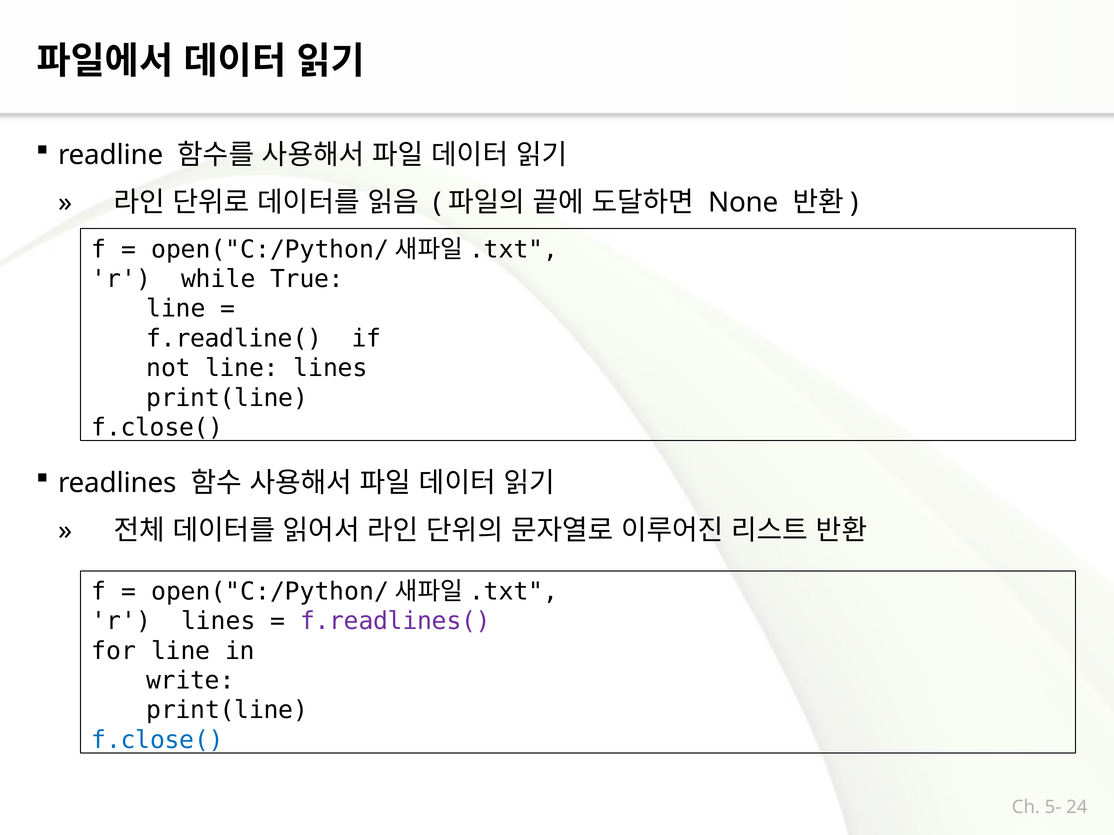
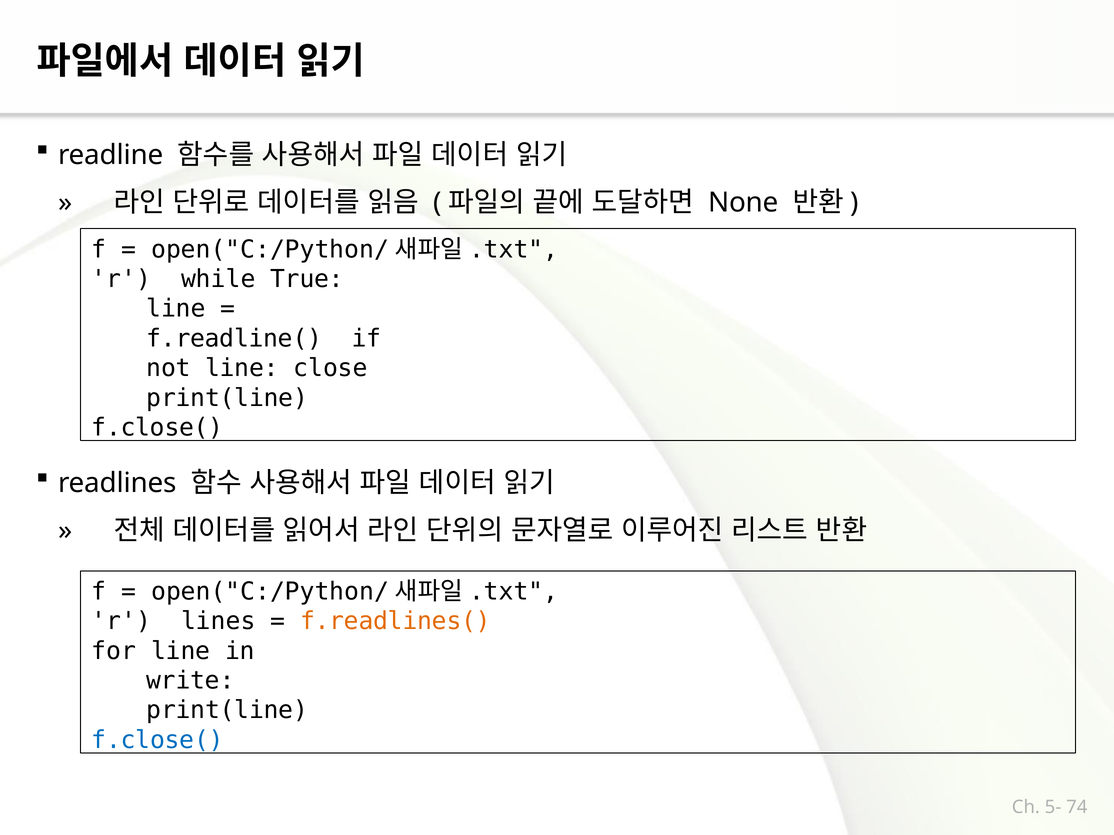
line lines: lines -> close (330, 368)
f.readlines( colour: purple -> orange (395, 622)
24: 24 -> 74 (1077, 808)
